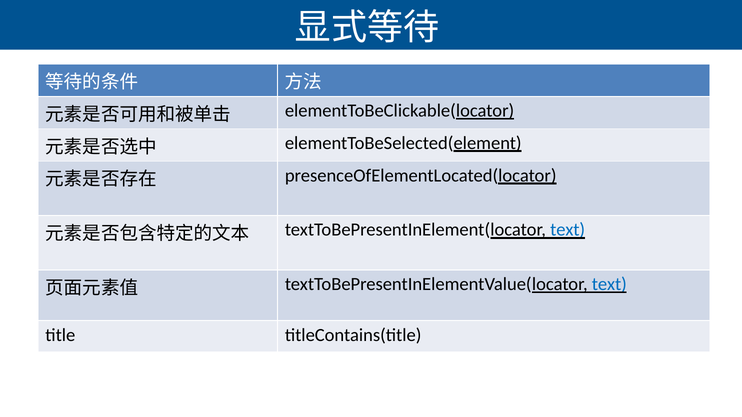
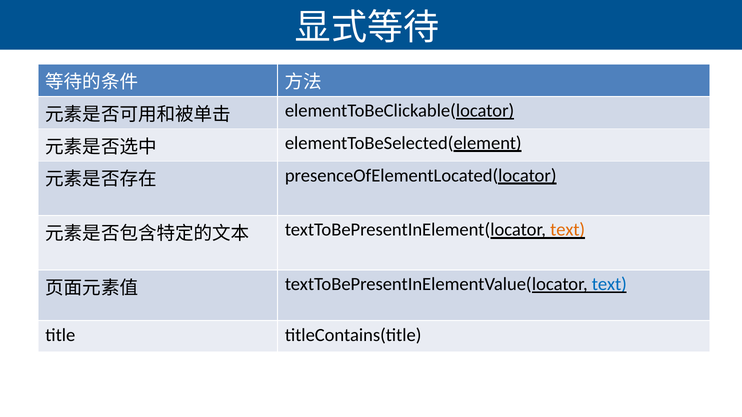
text colour: blue -> orange (568, 230)
